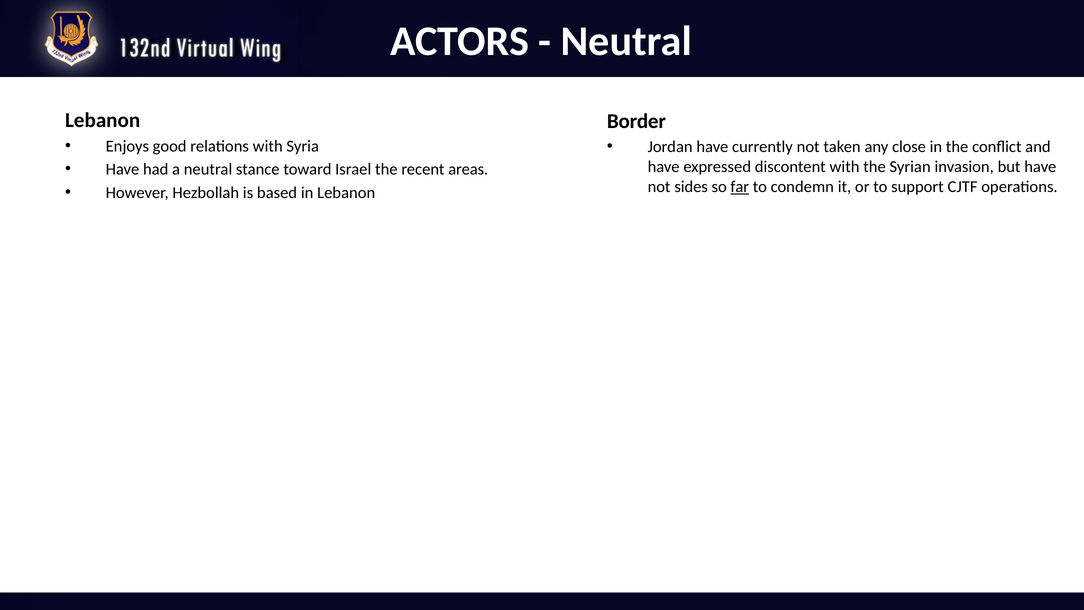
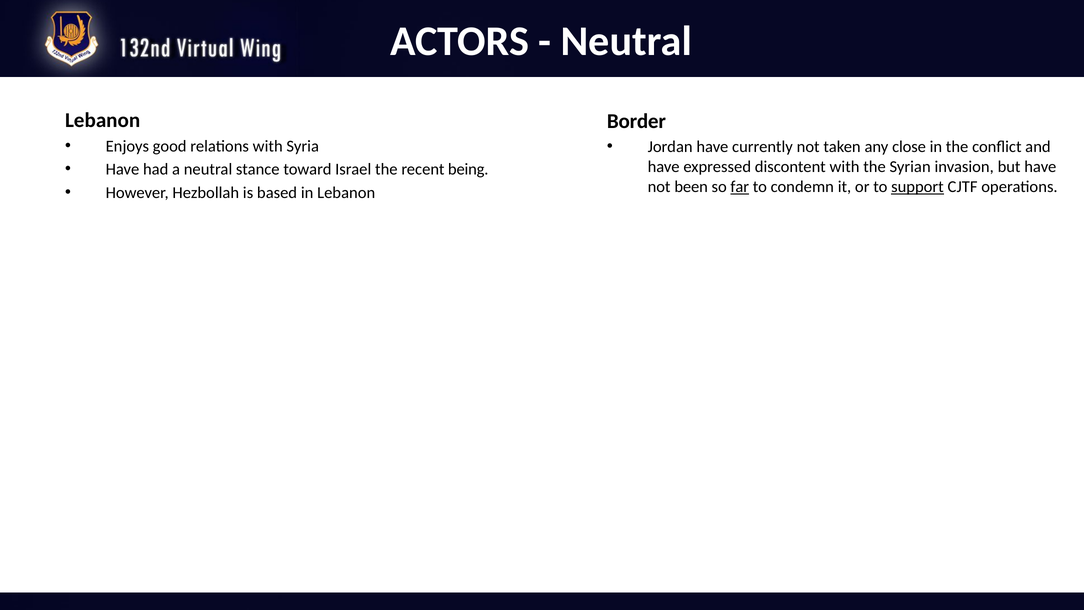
areas: areas -> being (468, 169)
sides: sides -> been (691, 187)
support underline: none -> present (917, 187)
